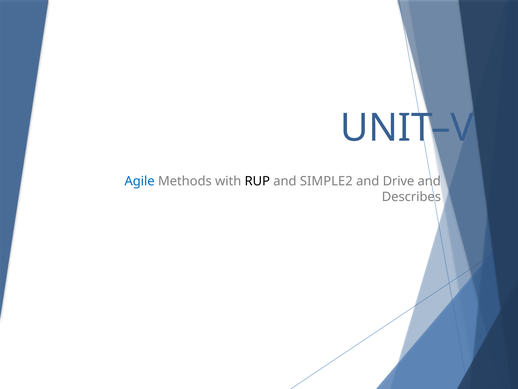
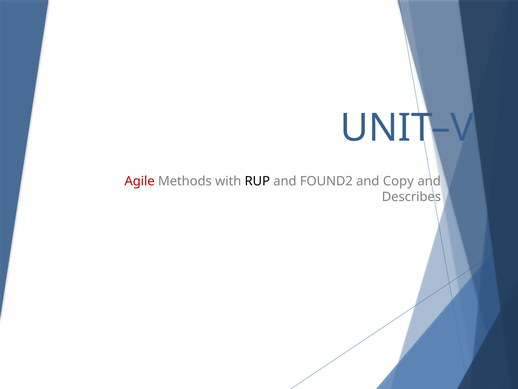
Agile colour: blue -> red (140, 181)
SIMPLE2: SIMPLE2 -> FOUND2 (326, 181)
Drive: Drive -> Copy (398, 181)
